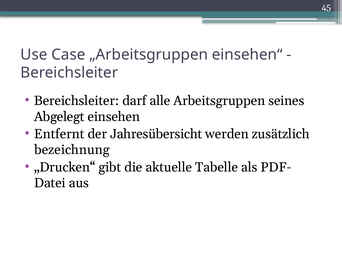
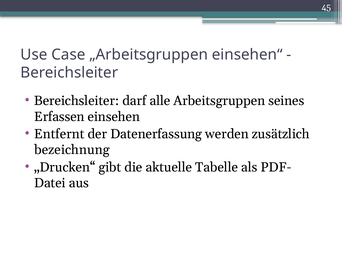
Abgelegt: Abgelegt -> Erfassen (59, 117)
Jahresübersicht: Jahresübersicht -> Datenerfassung (156, 134)
